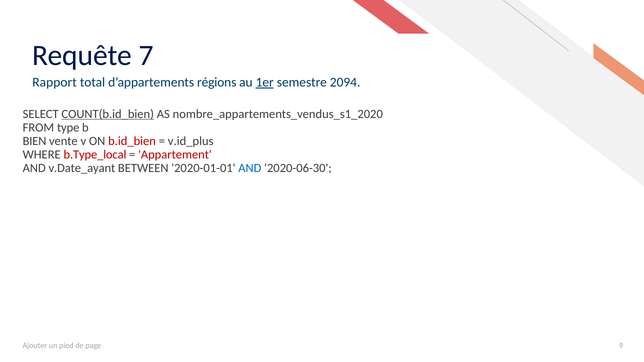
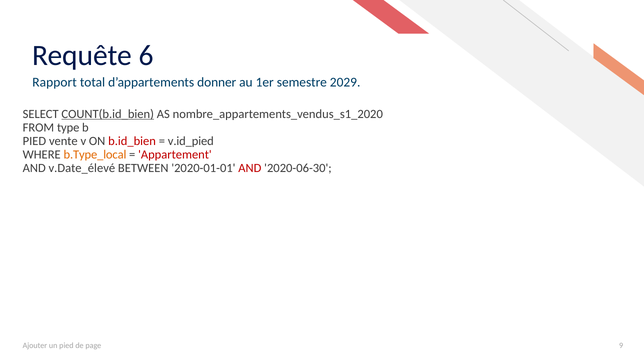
7: 7 -> 6 (146, 56)
régions: régions -> donner (217, 82)
1er underline: present -> none (265, 82)
2094: 2094 -> 2029 (345, 82)
BIEN: BIEN -> PIED (34, 141)
v.id_plus: v.id_plus -> v.id_pied (191, 141)
b.Type_local colour: red -> orange (95, 155)
v.Date_ayant: v.Date_ayant -> v.Date_élevé (82, 168)
AND colour: blue -> red (250, 168)
